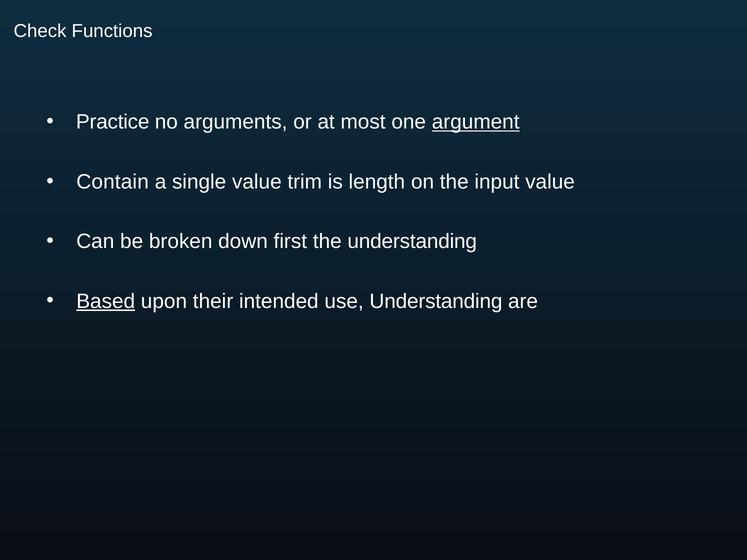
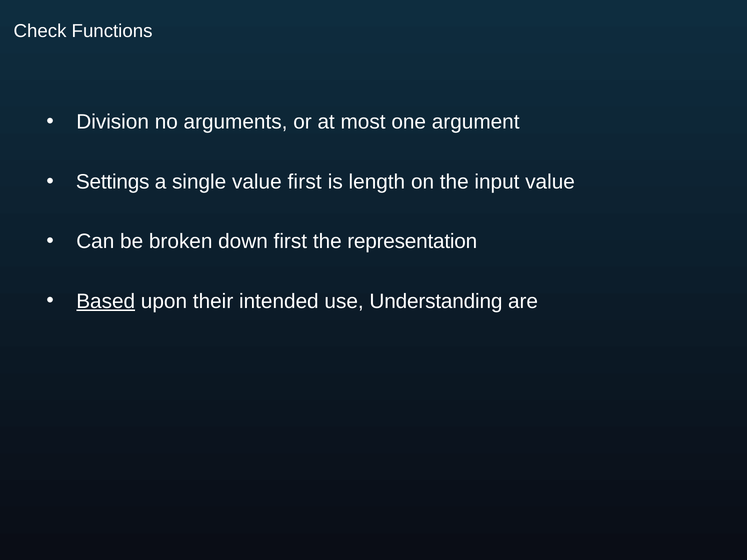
Practice: Practice -> Division (113, 122)
argument underline: present -> none (476, 122)
Contain: Contain -> Settings (113, 182)
value trim: trim -> first (305, 182)
the understanding: understanding -> representation (412, 242)
